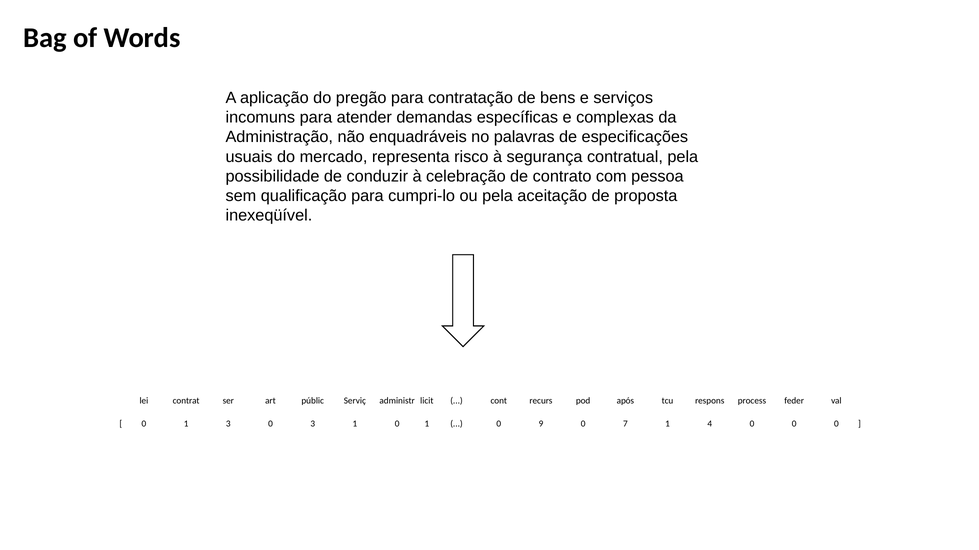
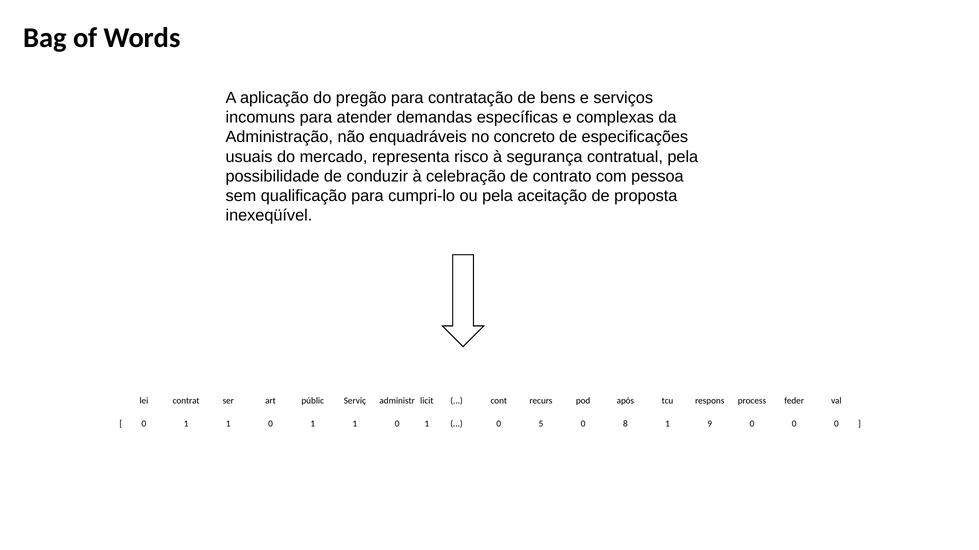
palavras: palavras -> concreto (524, 137)
3: 3 -> 1 (228, 424)
3: 3 -> 1 (313, 424)
9: 9 -> 5 (541, 424)
7: 7 -> 8 (625, 424)
4: 4 -> 9 (710, 424)
